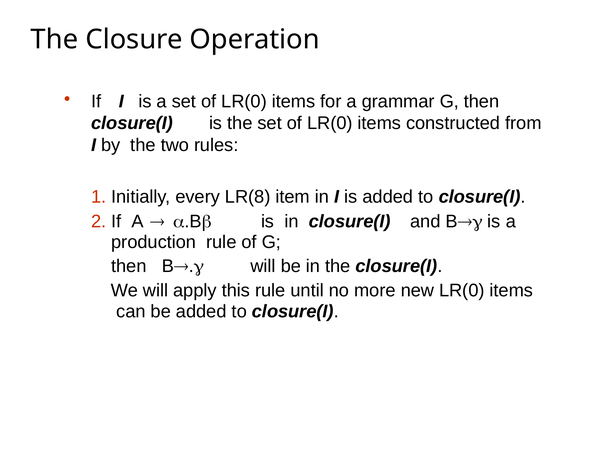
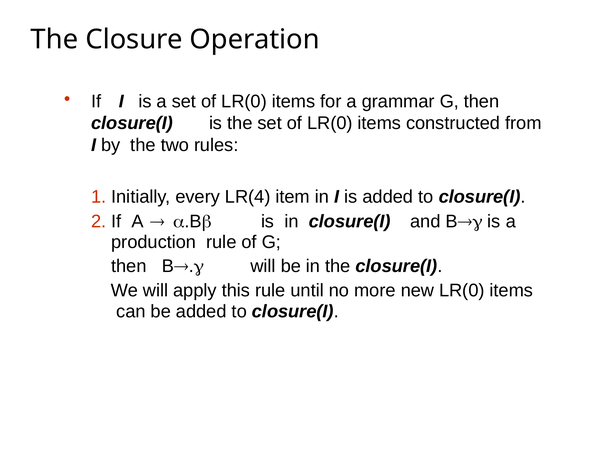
LR(8: LR(8 -> LR(4 (248, 197)
